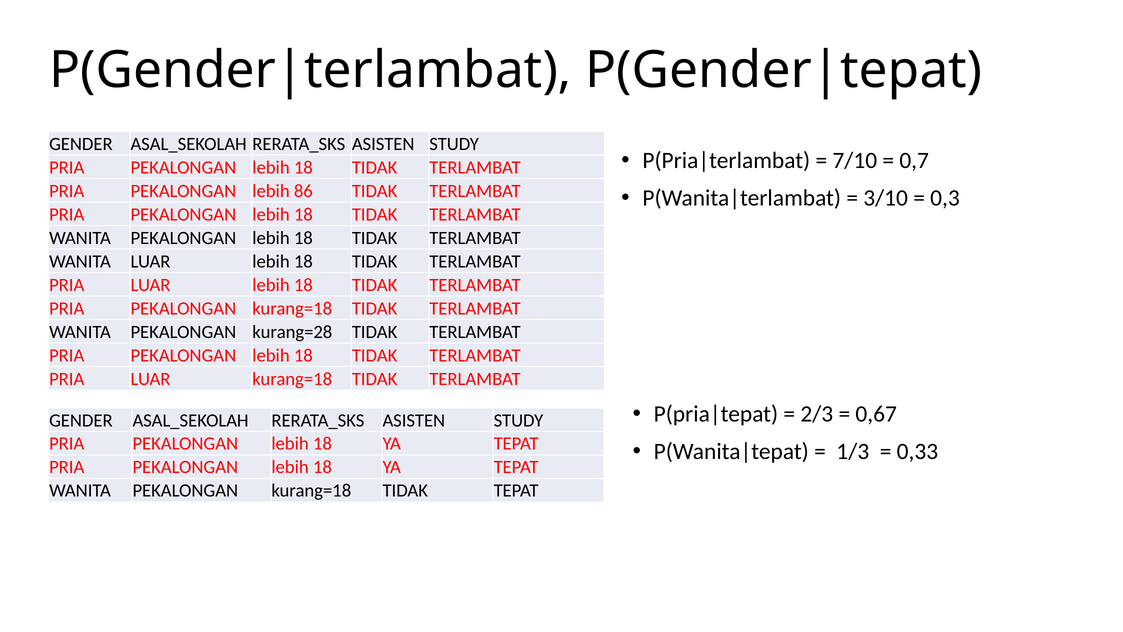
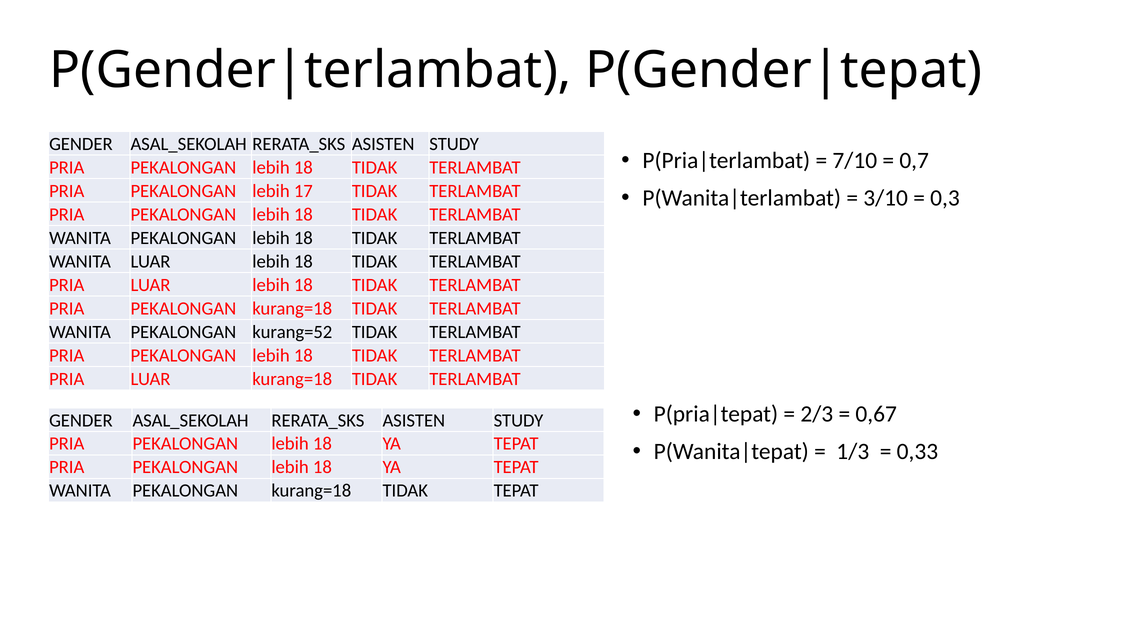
86: 86 -> 17 (303, 191)
kurang=28: kurang=28 -> kurang=52 (292, 332)
